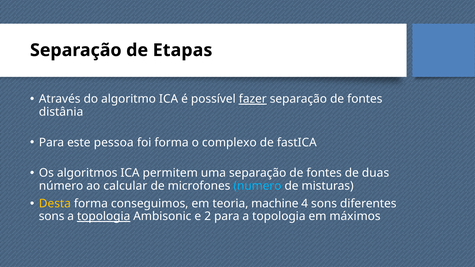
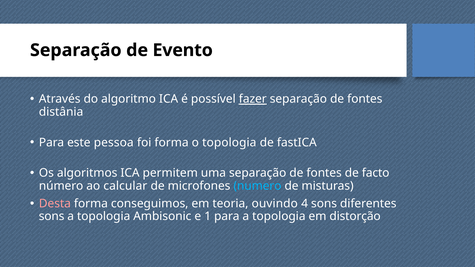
Etapas: Etapas -> Evento (183, 50)
o complexo: complexo -> topologia (229, 143)
duas: duas -> facto (376, 173)
Desta colour: yellow -> pink (55, 204)
machine: machine -> ouvindo (275, 204)
topologia underline: present -> none (104, 217)
2: 2 -> 1 (208, 217)
máximos: máximos -> distorção (355, 217)
